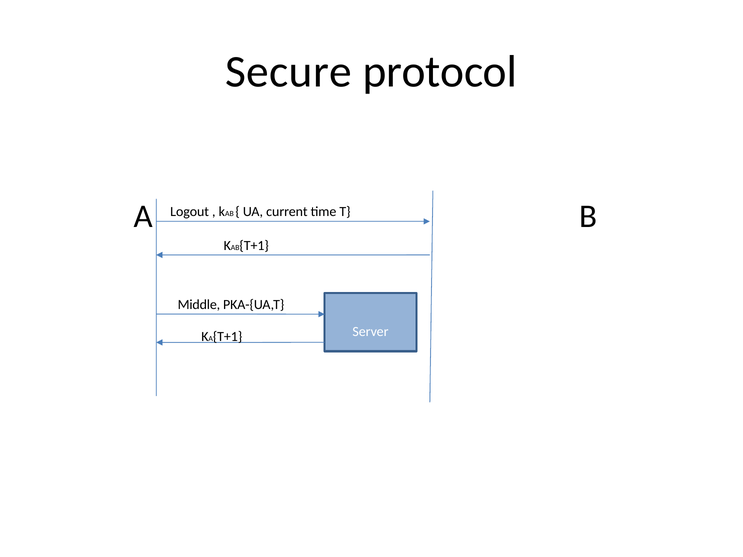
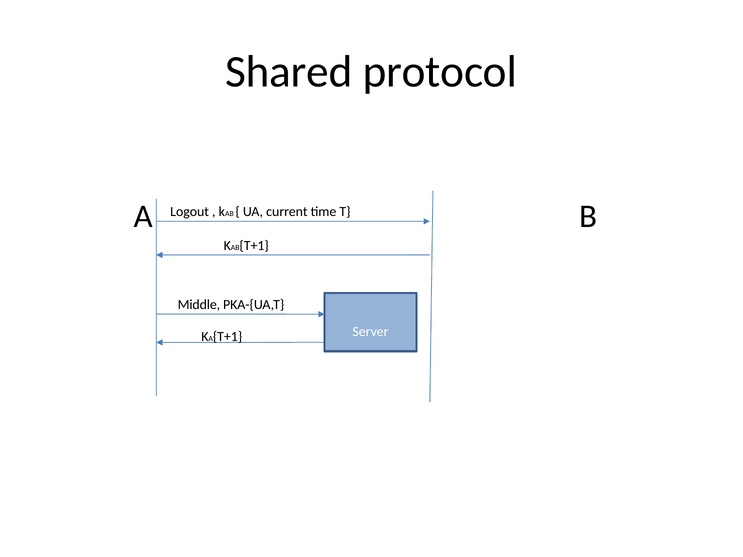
Secure: Secure -> Shared (289, 72)
